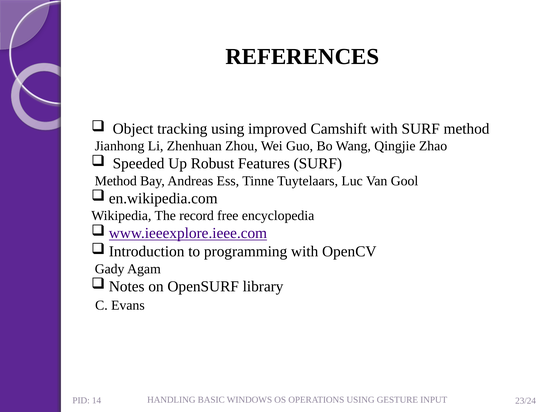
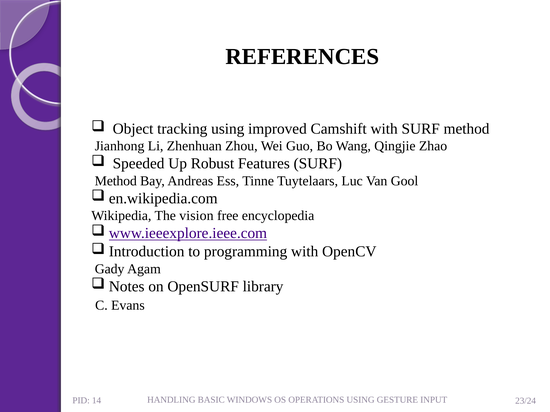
record: record -> vision (196, 216)
